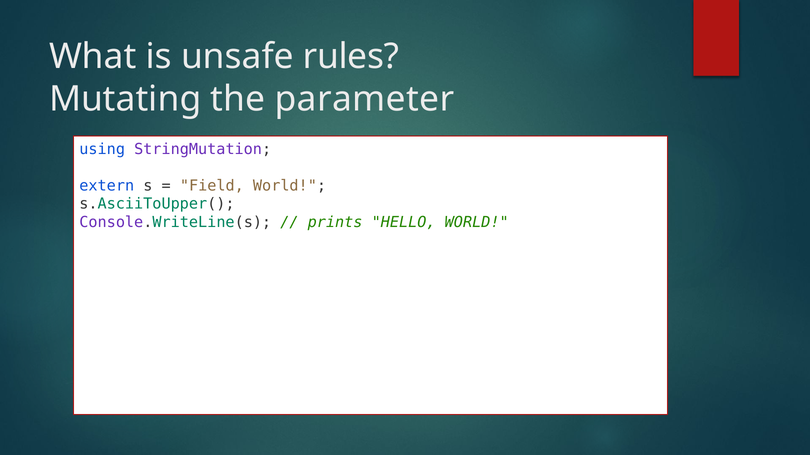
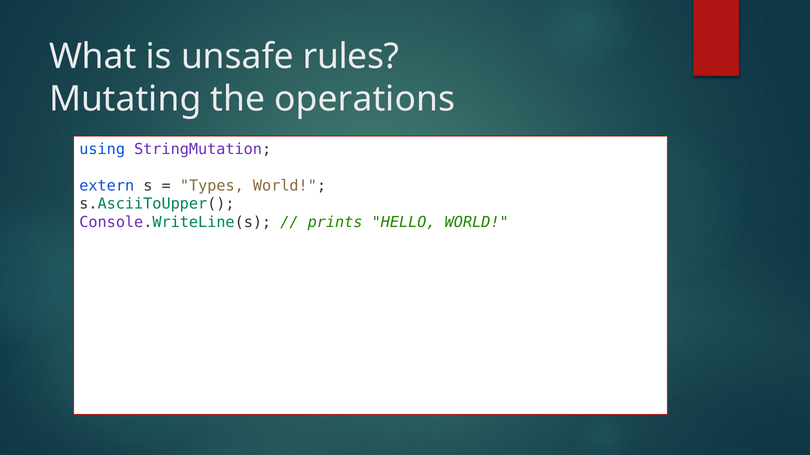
parameter: parameter -> operations (365, 99)
Field: Field -> Types (212, 186)
